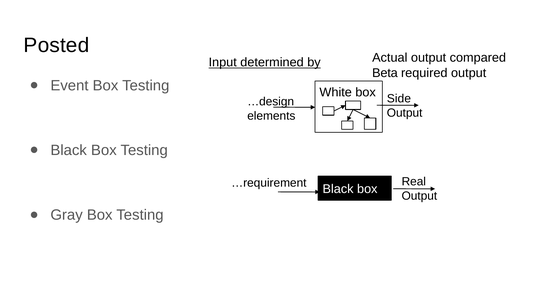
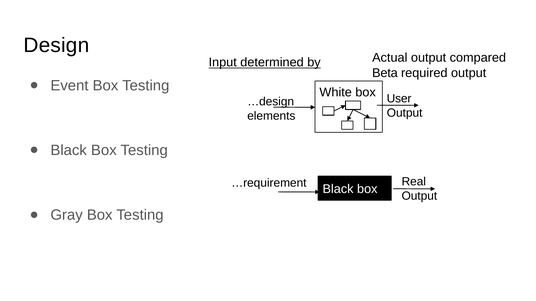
Posted: Posted -> Design (56, 45)
Side: Side -> User (399, 99)
